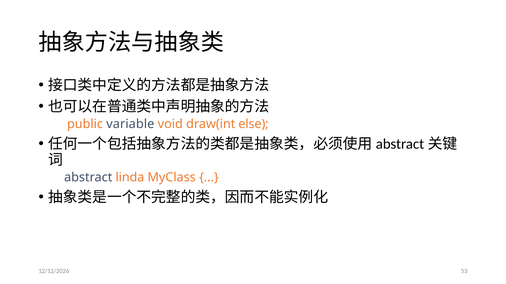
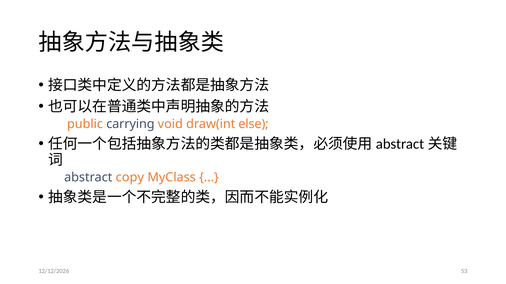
variable: variable -> carrying (130, 124)
linda: linda -> copy (130, 178)
